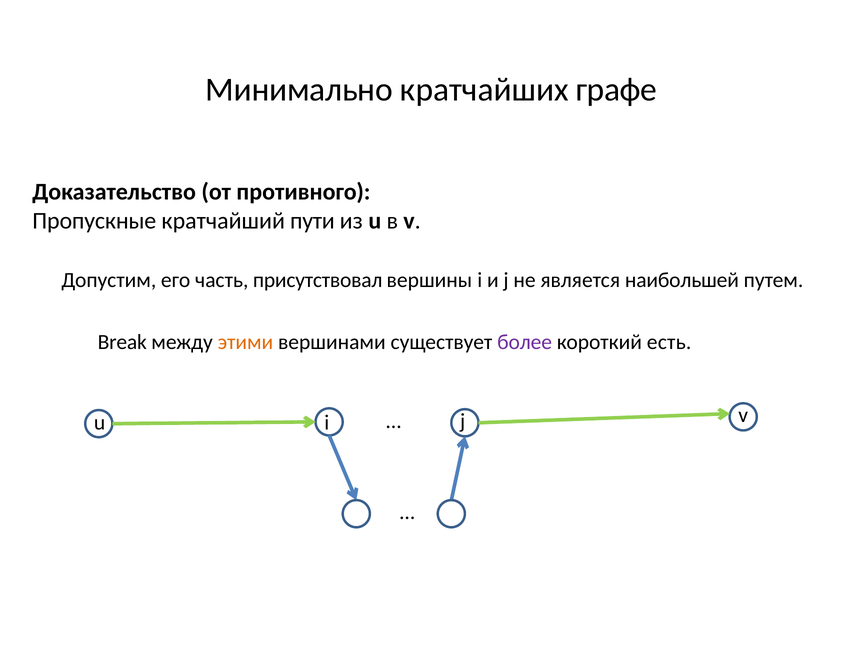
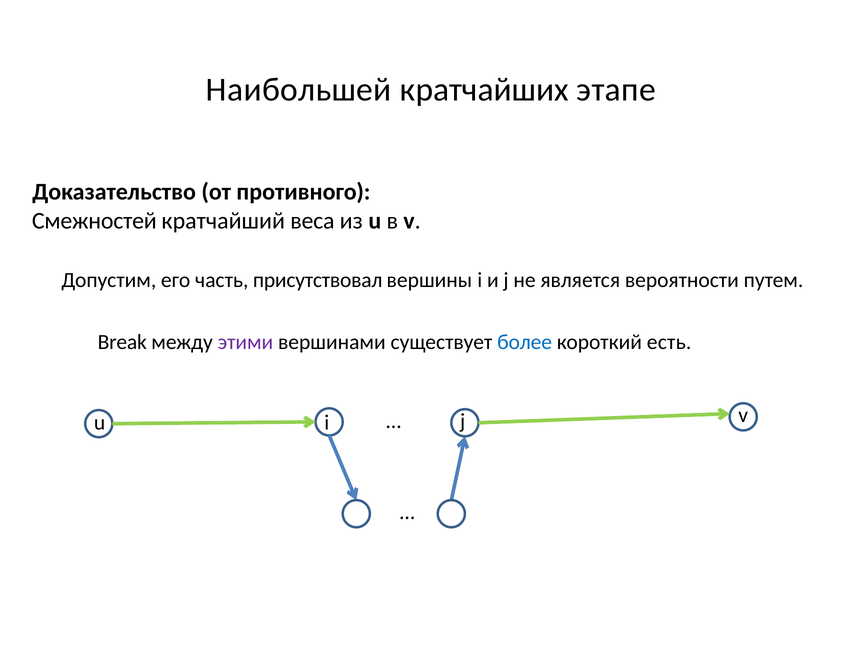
Минимально: Минимально -> Наибольшей (299, 89)
графе: графе -> этапе (616, 89)
Пропускные: Пропускные -> Смежностей (94, 220)
пути: пути -> веса (312, 220)
наибольшей: наибольшей -> вероятности (682, 280)
этими colour: orange -> purple (245, 342)
более colour: purple -> blue (525, 342)
